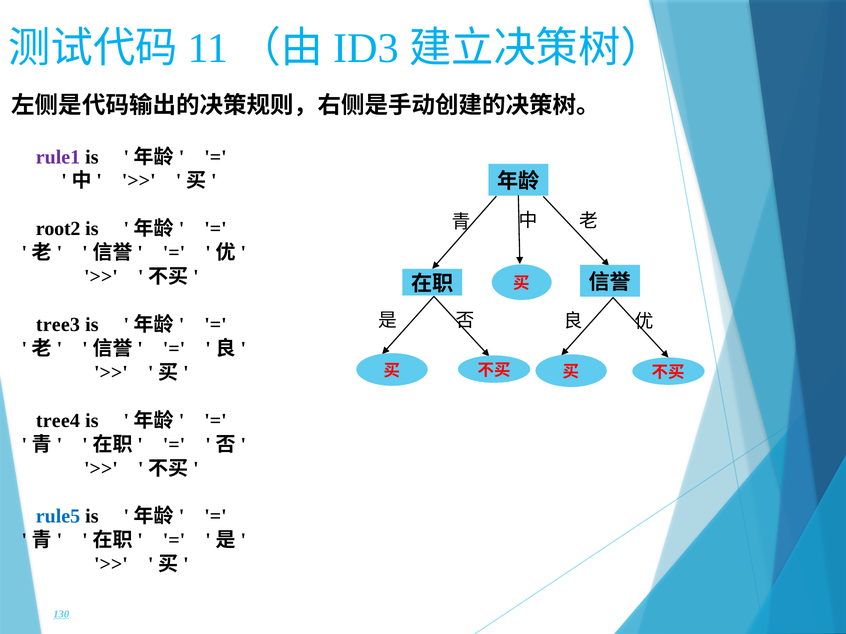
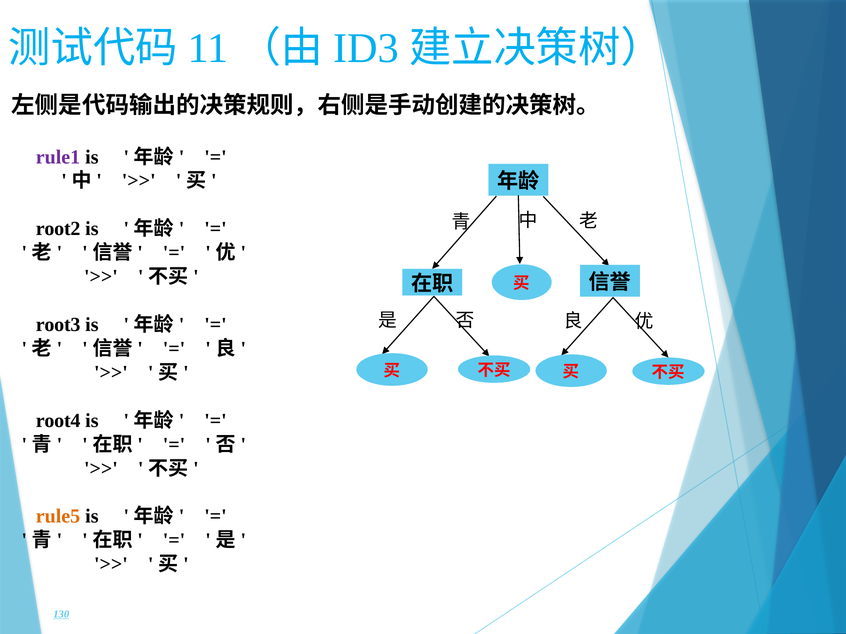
tree3: tree3 -> root3 (58, 325)
tree4: tree4 -> root4 (58, 421)
rule5 colour: blue -> orange (58, 517)
